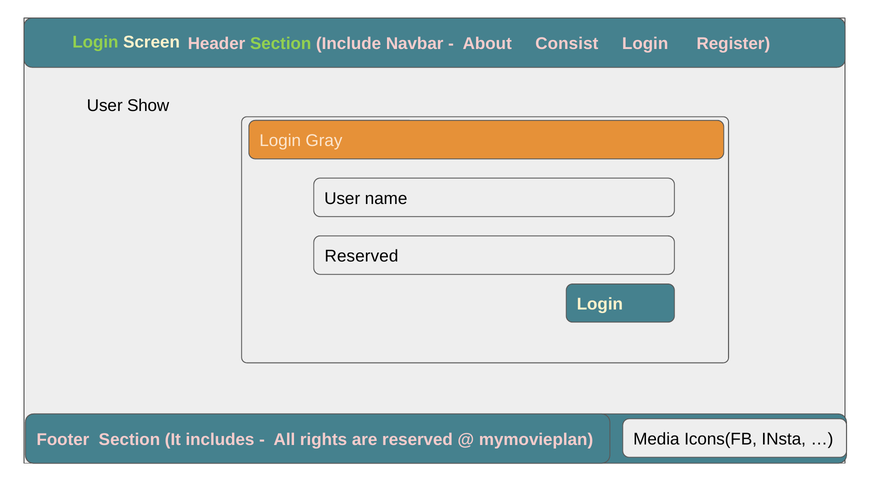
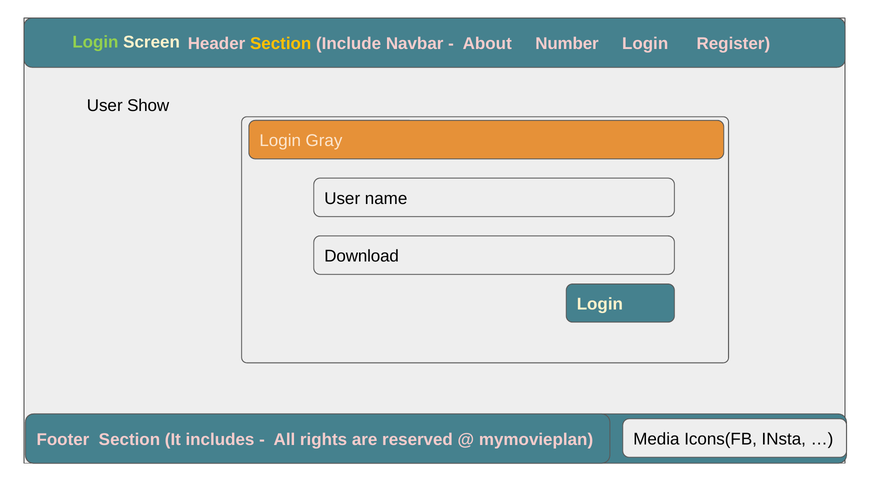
Section colour: light green -> yellow (281, 44)
Consist: Consist -> Number (567, 44)
Reserved: Reserved -> Download (362, 256)
